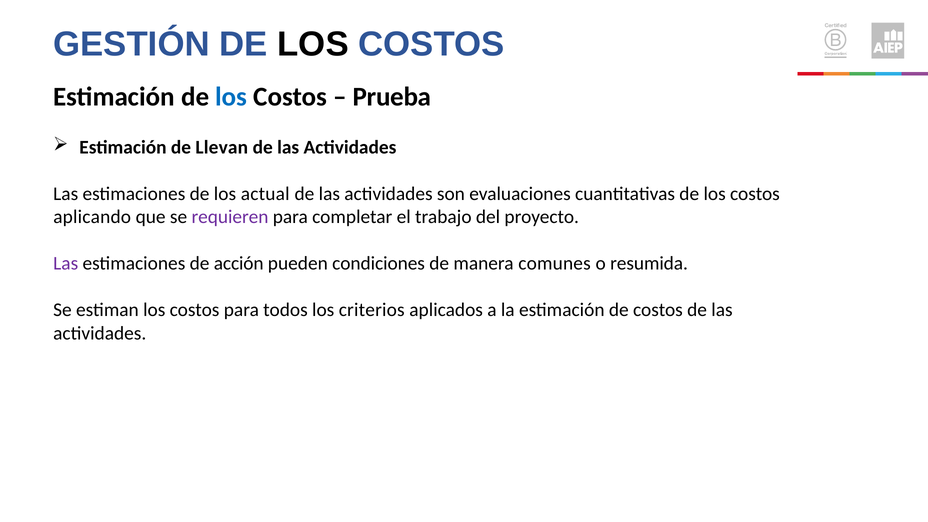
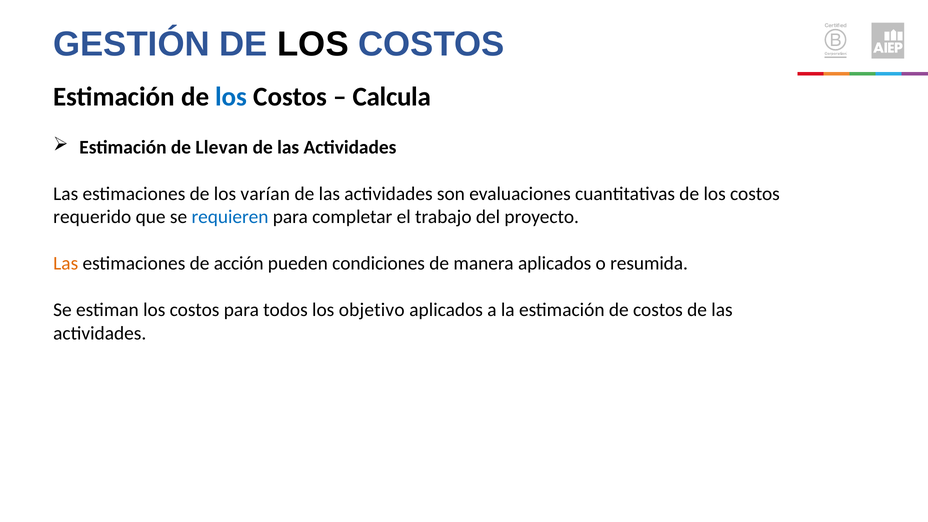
Prueba: Prueba -> Calcula (392, 97)
actual: actual -> varían (265, 194)
aplicando: aplicando -> requerido (92, 217)
requieren colour: purple -> blue (230, 217)
Las colour: purple -> orange (66, 263)
manera comunes: comunes -> aplicados (555, 263)
criterios: criterios -> objetivo (372, 310)
